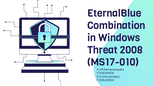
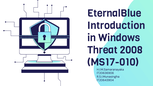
Combination: Combination -> Introduction (116, 26)
